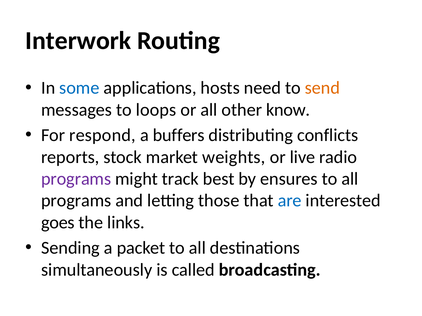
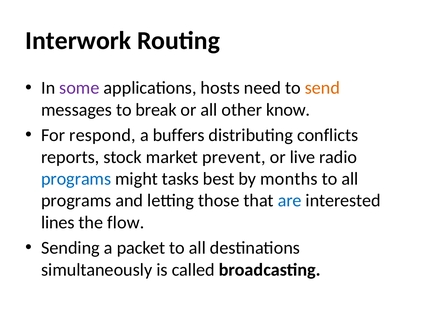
some colour: blue -> purple (79, 88)
loops: loops -> break (156, 110)
weights: weights -> prevent (234, 157)
programs colour: purple -> blue (76, 179)
track: track -> tasks (180, 179)
ensures: ensures -> months (289, 179)
goes: goes -> lines (58, 223)
links: links -> flow (126, 223)
